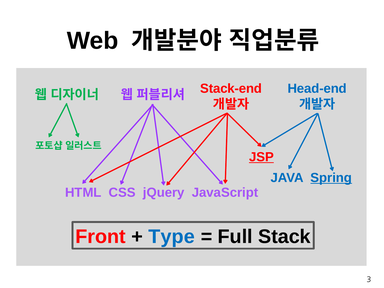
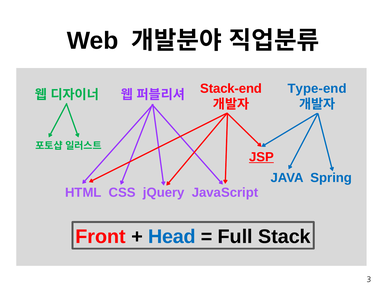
Head-end: Head-end -> Type-end (317, 89)
Spring underline: present -> none (331, 178)
Type: Type -> Head (172, 237)
